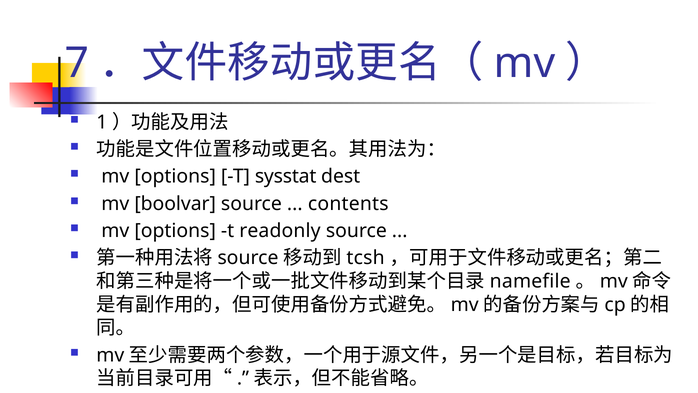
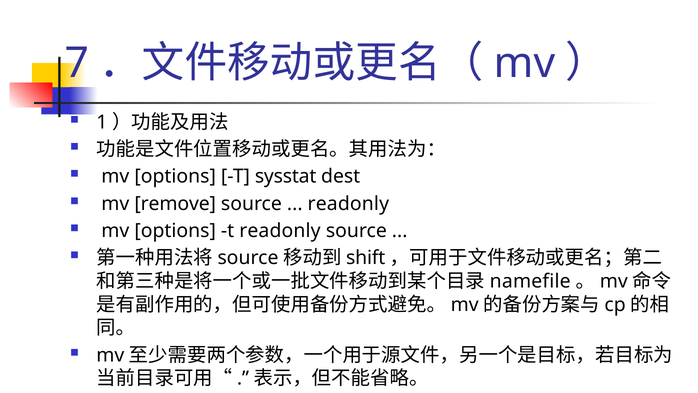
boolvar: boolvar -> remove (175, 204)
contents: contents -> readonly (348, 204)
tcsh: tcsh -> shift (366, 258)
